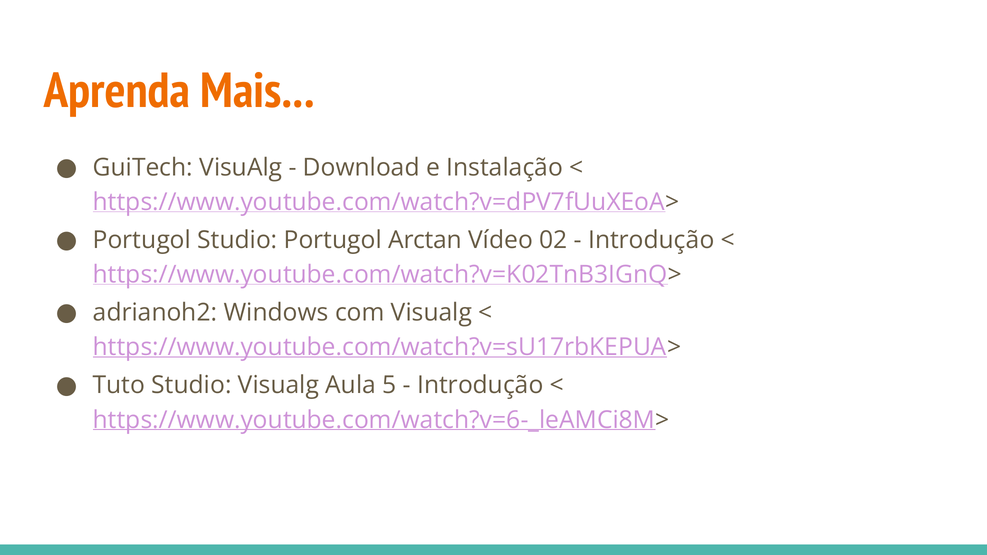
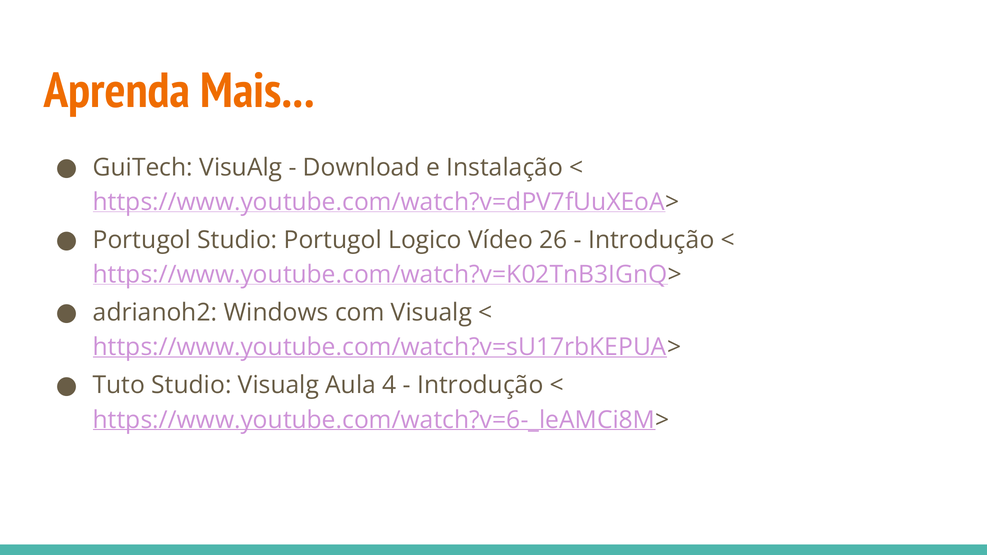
Arctan: Arctan -> Logico (425, 240)
02: 02 -> 26 (553, 240)
5: 5 -> 4 (389, 385)
